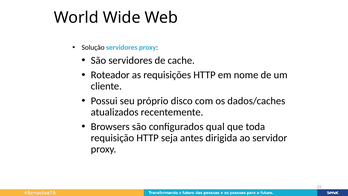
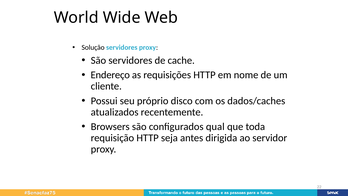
Roteador: Roteador -> Endereço (110, 75)
